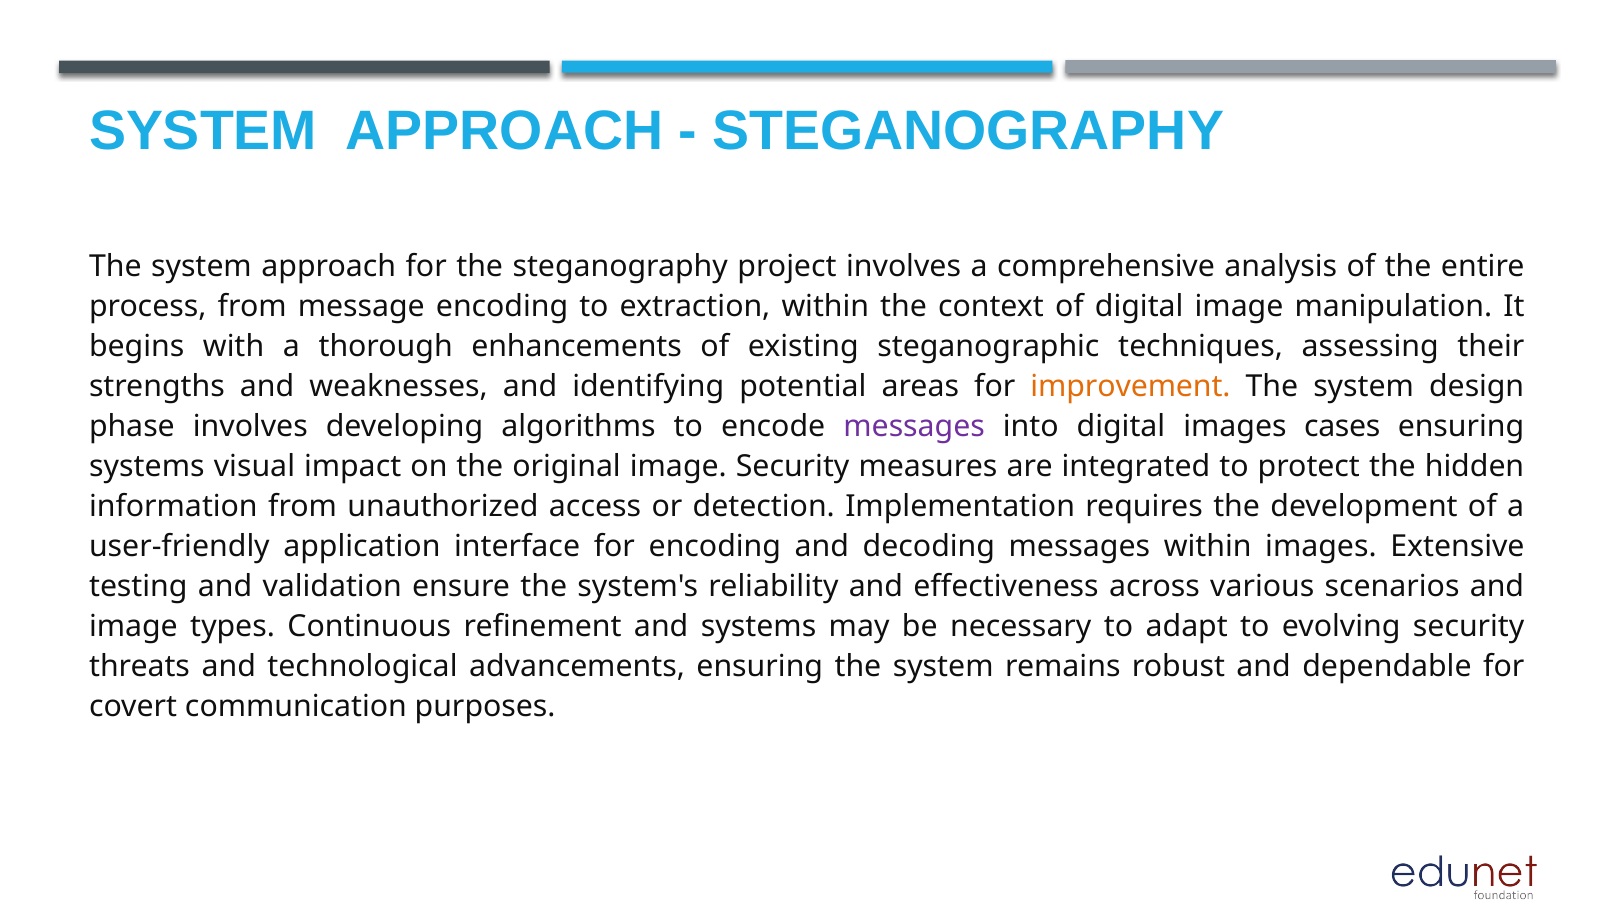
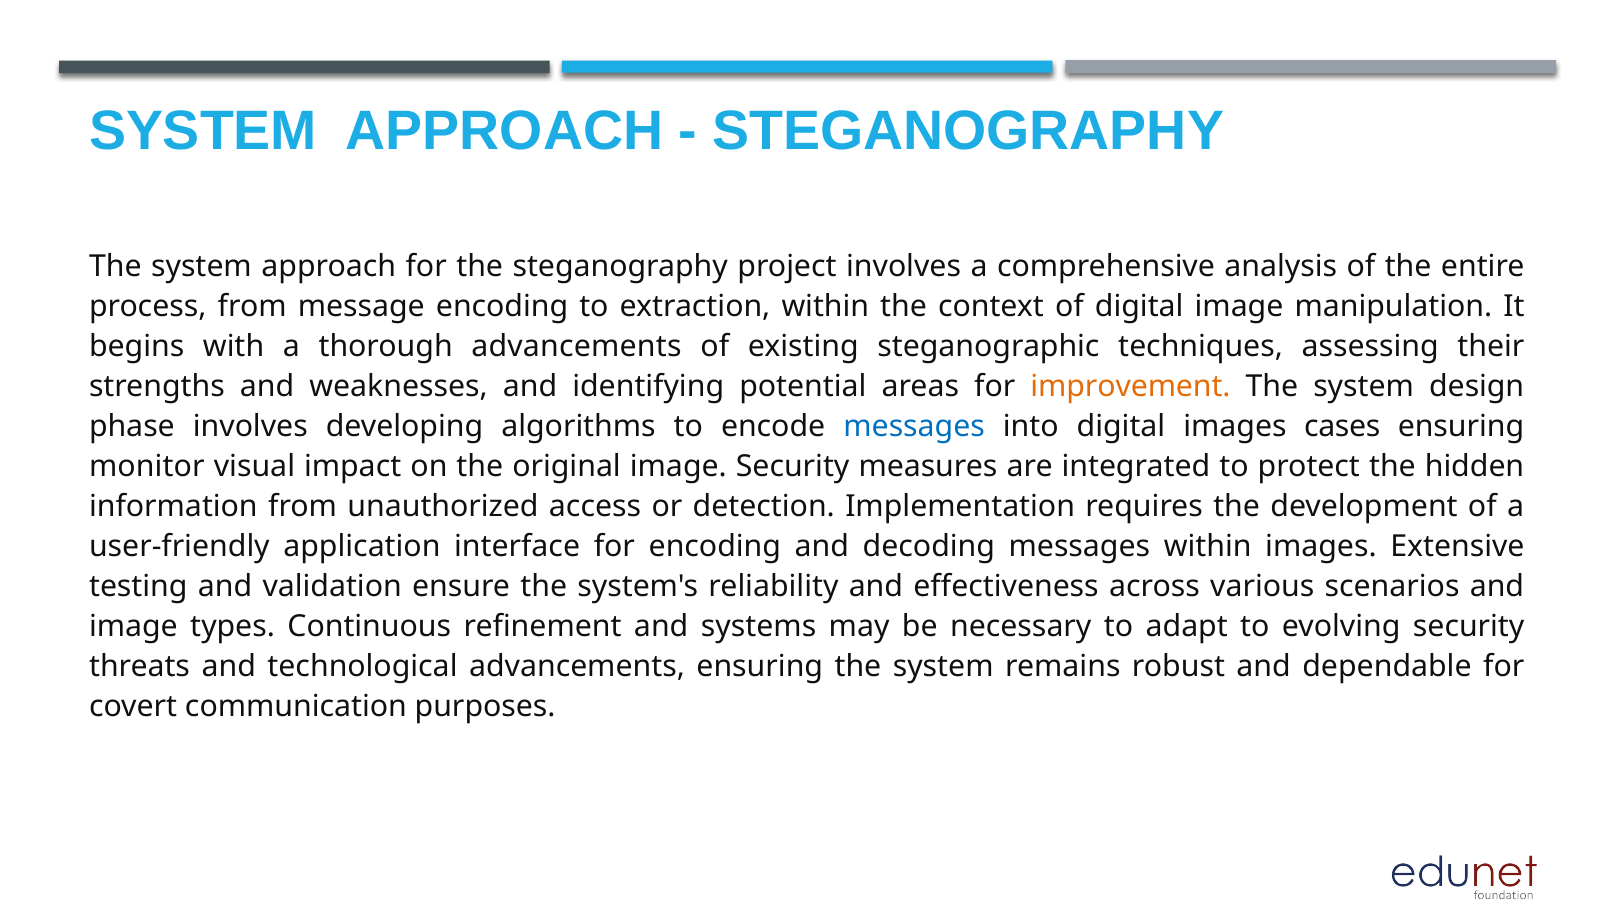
thorough enhancements: enhancements -> advancements (576, 346)
messages colour: purple -> blue (914, 426)
systems: systems -> monitor (147, 466)
